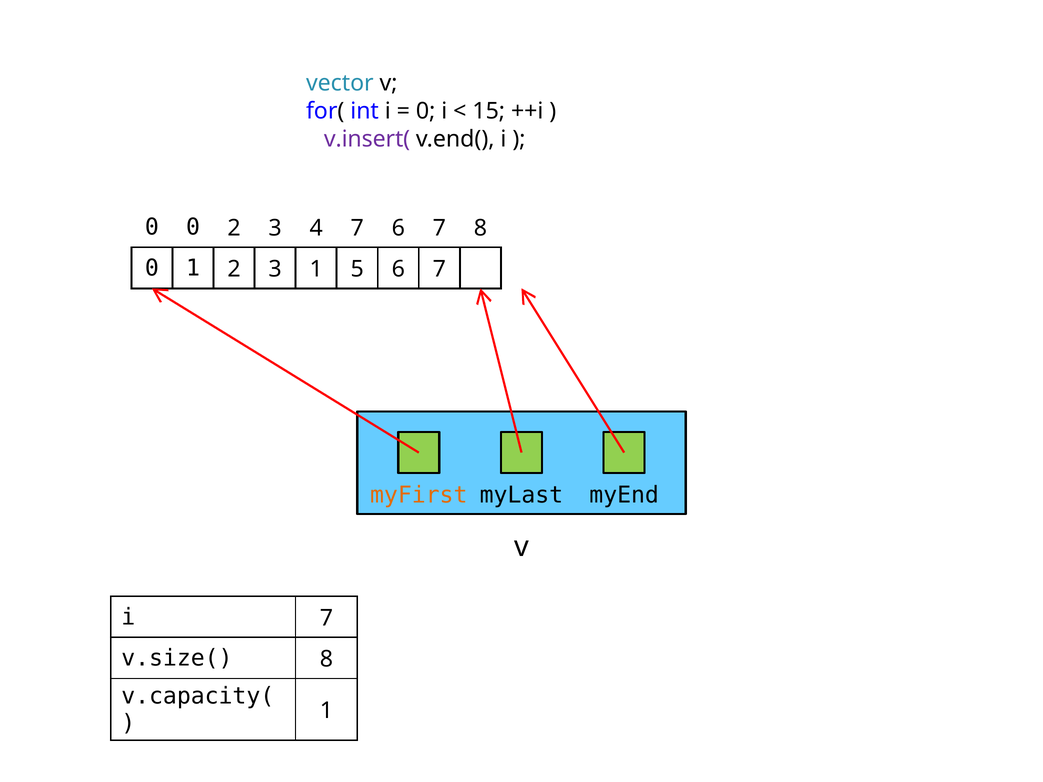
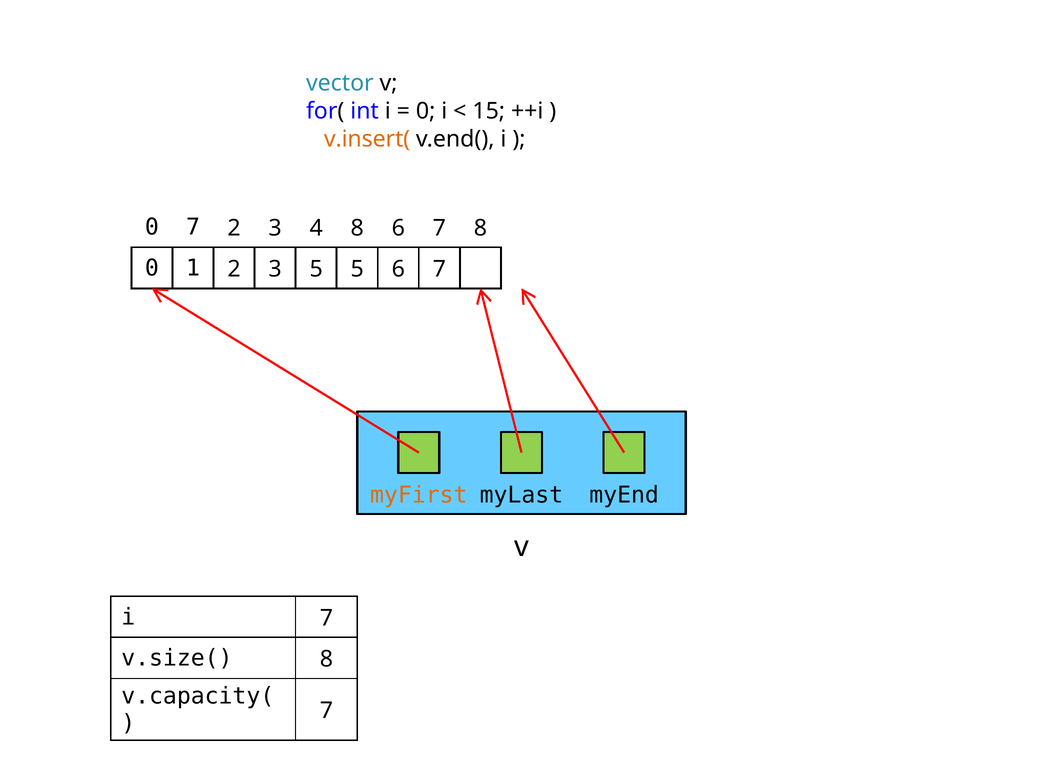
v.insert( colour: purple -> orange (367, 139)
0 0: 0 -> 7 (193, 227)
4 7: 7 -> 8 (357, 228)
3 1: 1 -> 5 (316, 269)
1: 1 -> 7 (326, 711)
